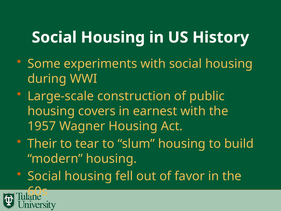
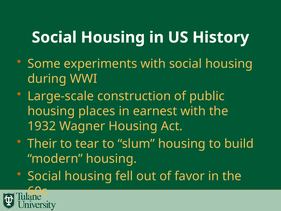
covers: covers -> places (97, 111)
1957: 1957 -> 1932 (42, 126)
